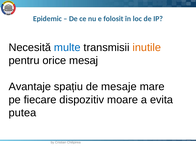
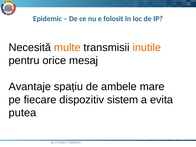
multe colour: blue -> orange (67, 47)
mesaje: mesaje -> ambele (119, 87)
moare: moare -> sistem (123, 100)
